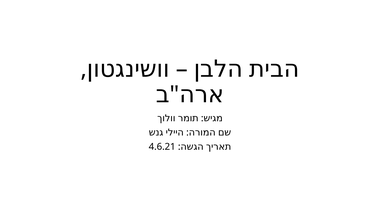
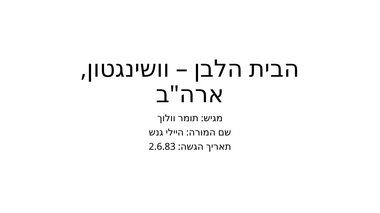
4.6.21: 4.6.21 -> 2.6.83 (162, 147)
